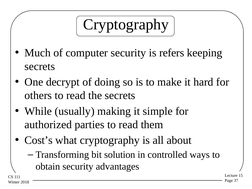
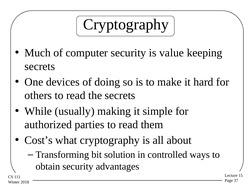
refers: refers -> value (172, 53)
decrypt: decrypt -> devices (63, 82)
